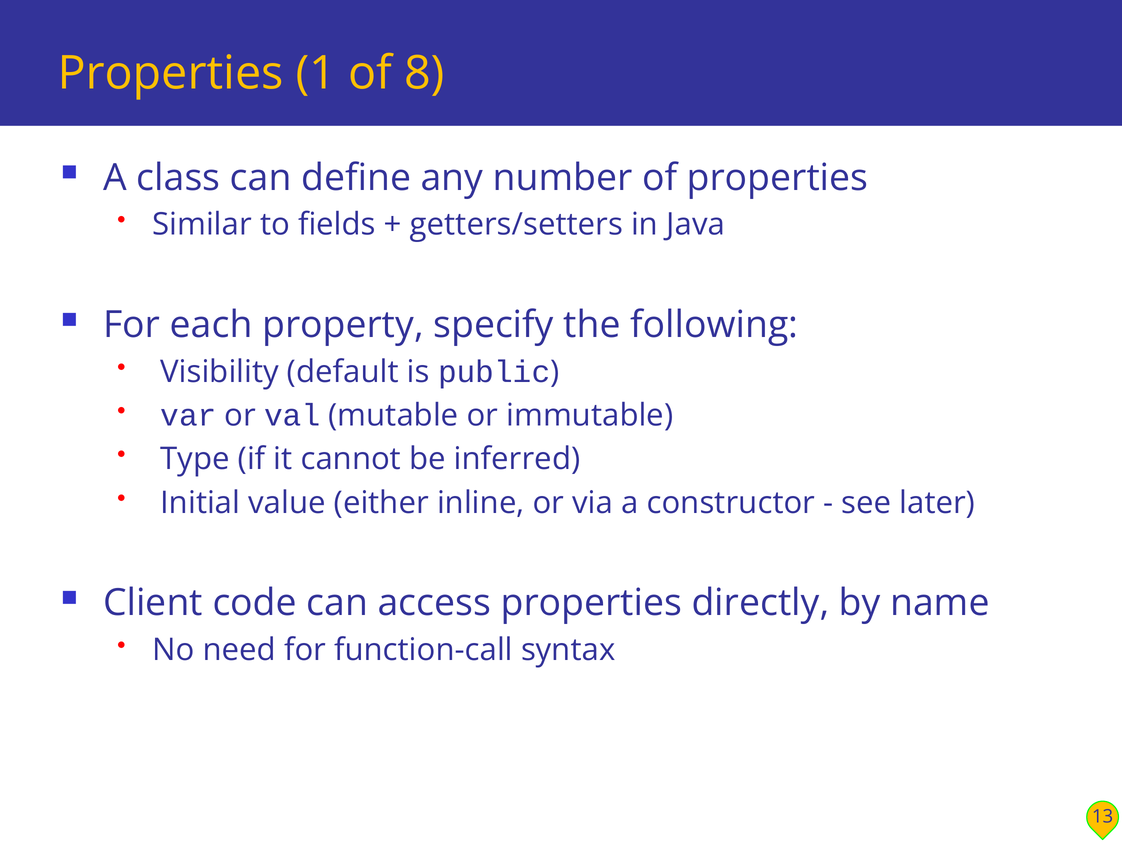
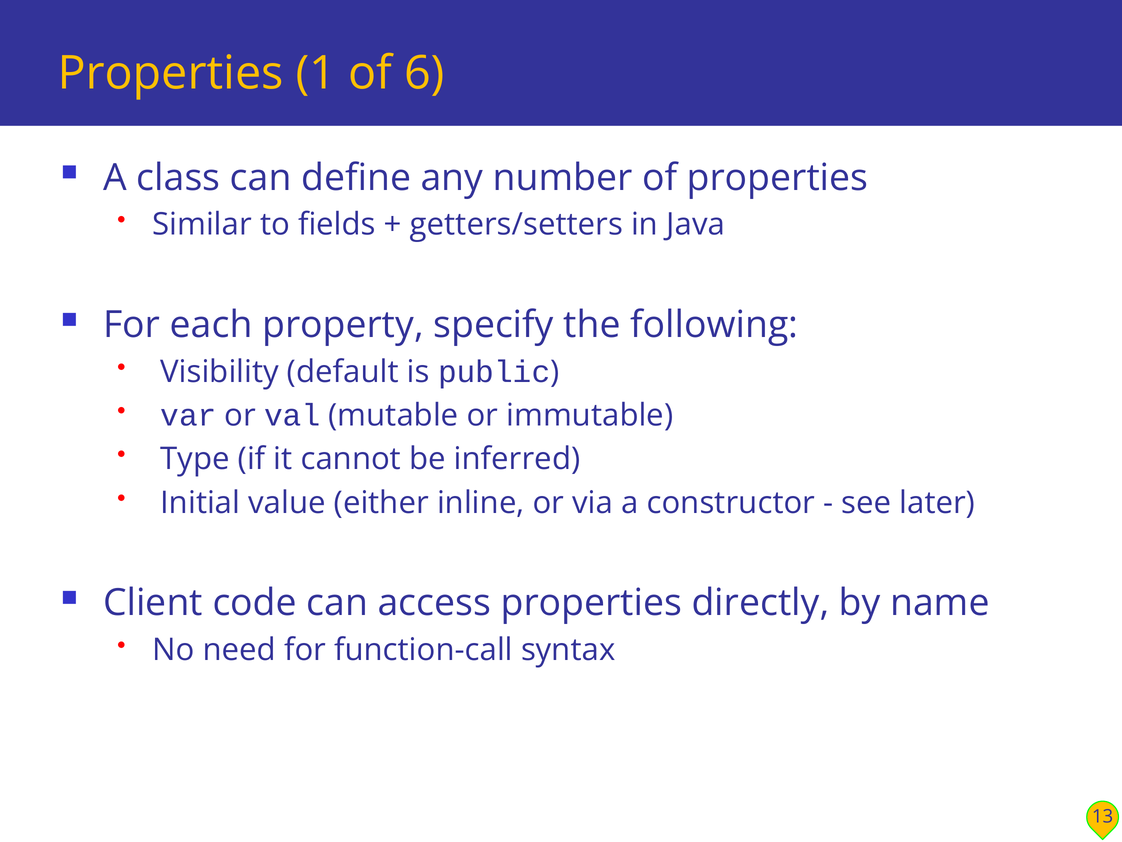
8: 8 -> 6 (424, 73)
